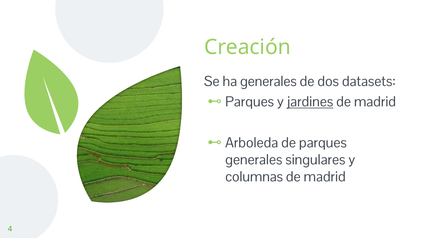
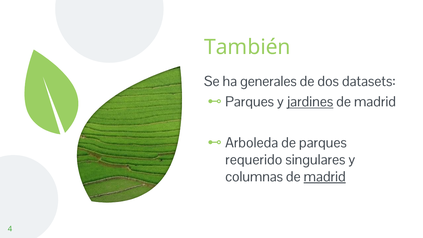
Creación: Creación -> También (247, 47)
generales: generales -> requerido (254, 160)
madrid underline: none -> present (325, 177)
